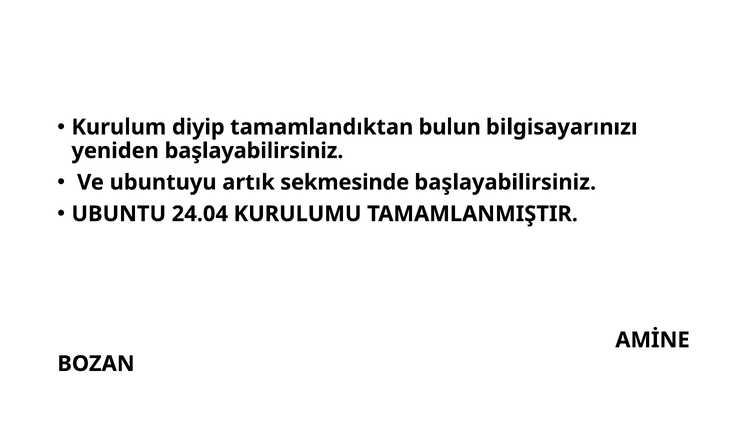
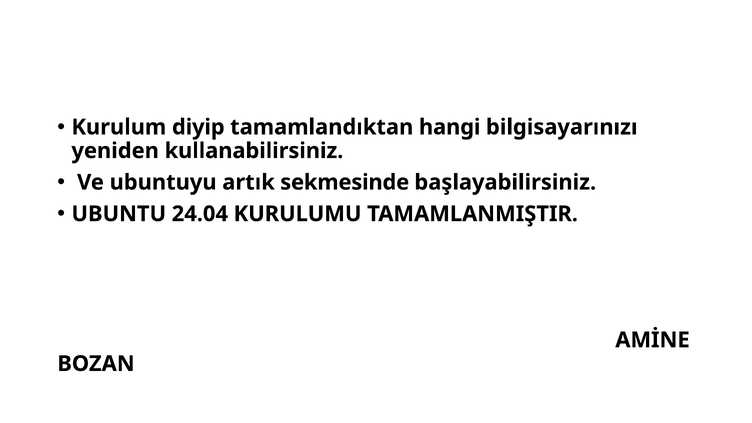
bulun: bulun -> hangi (450, 127)
yeniden başlayabilirsiniz: başlayabilirsiniz -> kullanabilirsiniz (254, 151)
